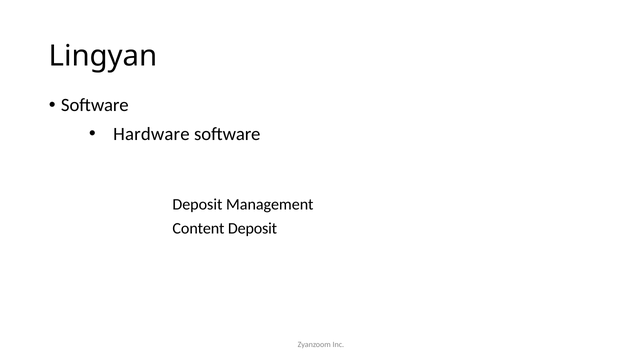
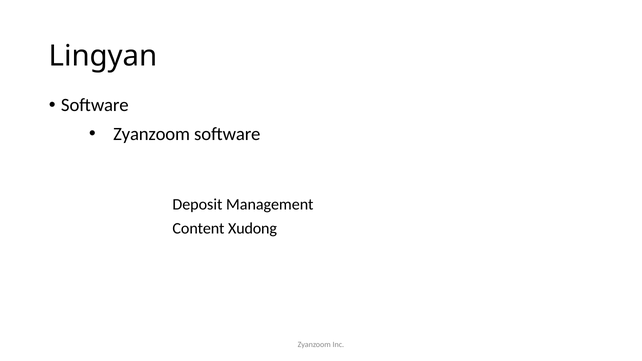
Hardware: Hardware -> Zyanzoom (152, 134)
Content Deposit: Deposit -> Xudong (253, 229)
